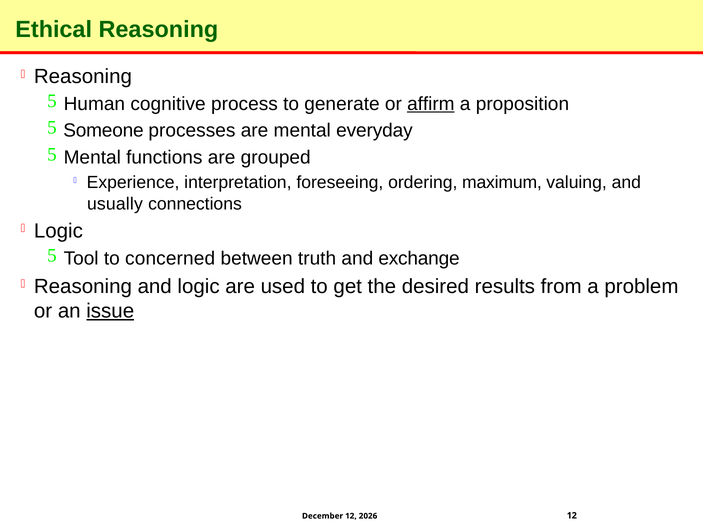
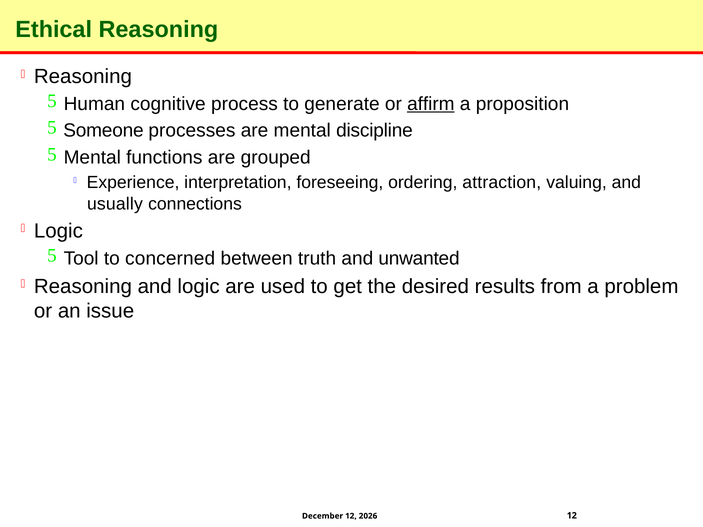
everyday: everyday -> discipline (374, 131)
maximum: maximum -> attraction (502, 183)
exchange: exchange -> unwanted (419, 258)
issue underline: present -> none (110, 311)
